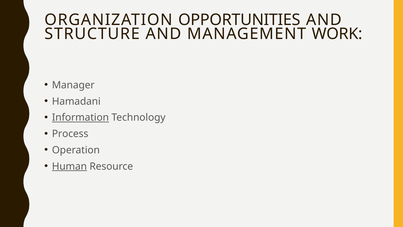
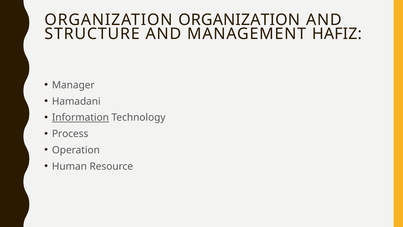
ORGANIZATION OPPORTUNITIES: OPPORTUNITIES -> ORGANIZATION (239, 20)
WORK: WORK -> HAFIZ (337, 34)
Human underline: present -> none (69, 166)
